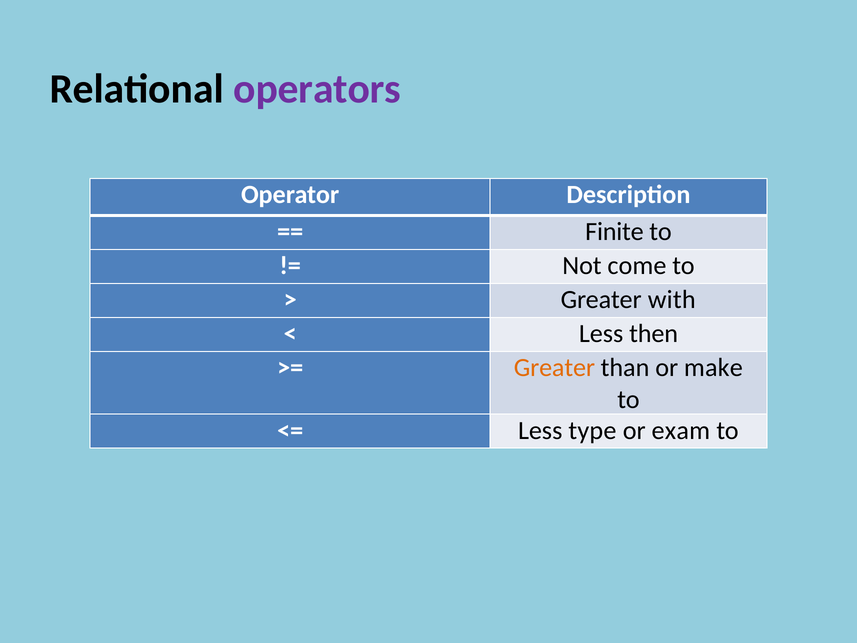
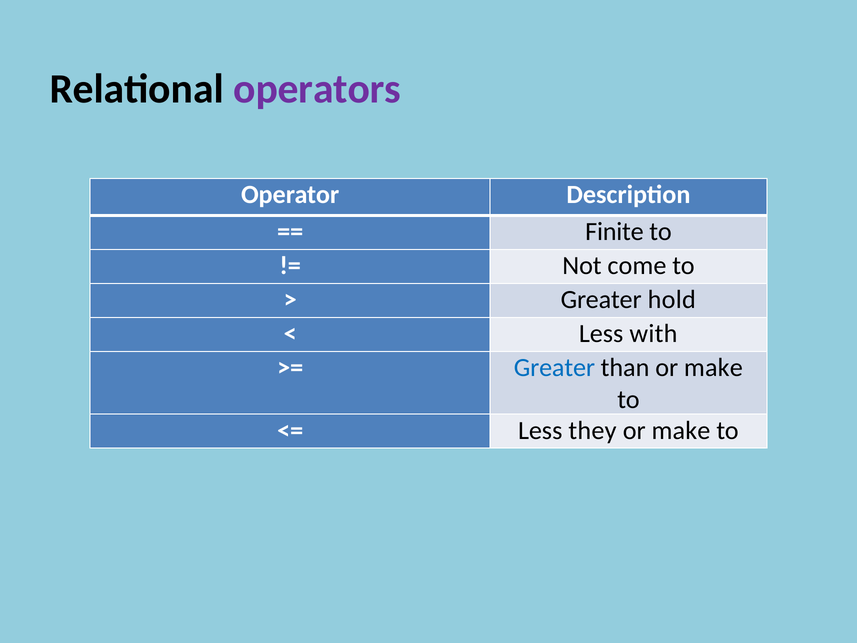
with: with -> hold (672, 300)
then: then -> with (653, 333)
Greater colour: orange -> blue (554, 367)
type: type -> they (592, 430)
exam: exam -> make (681, 430)
